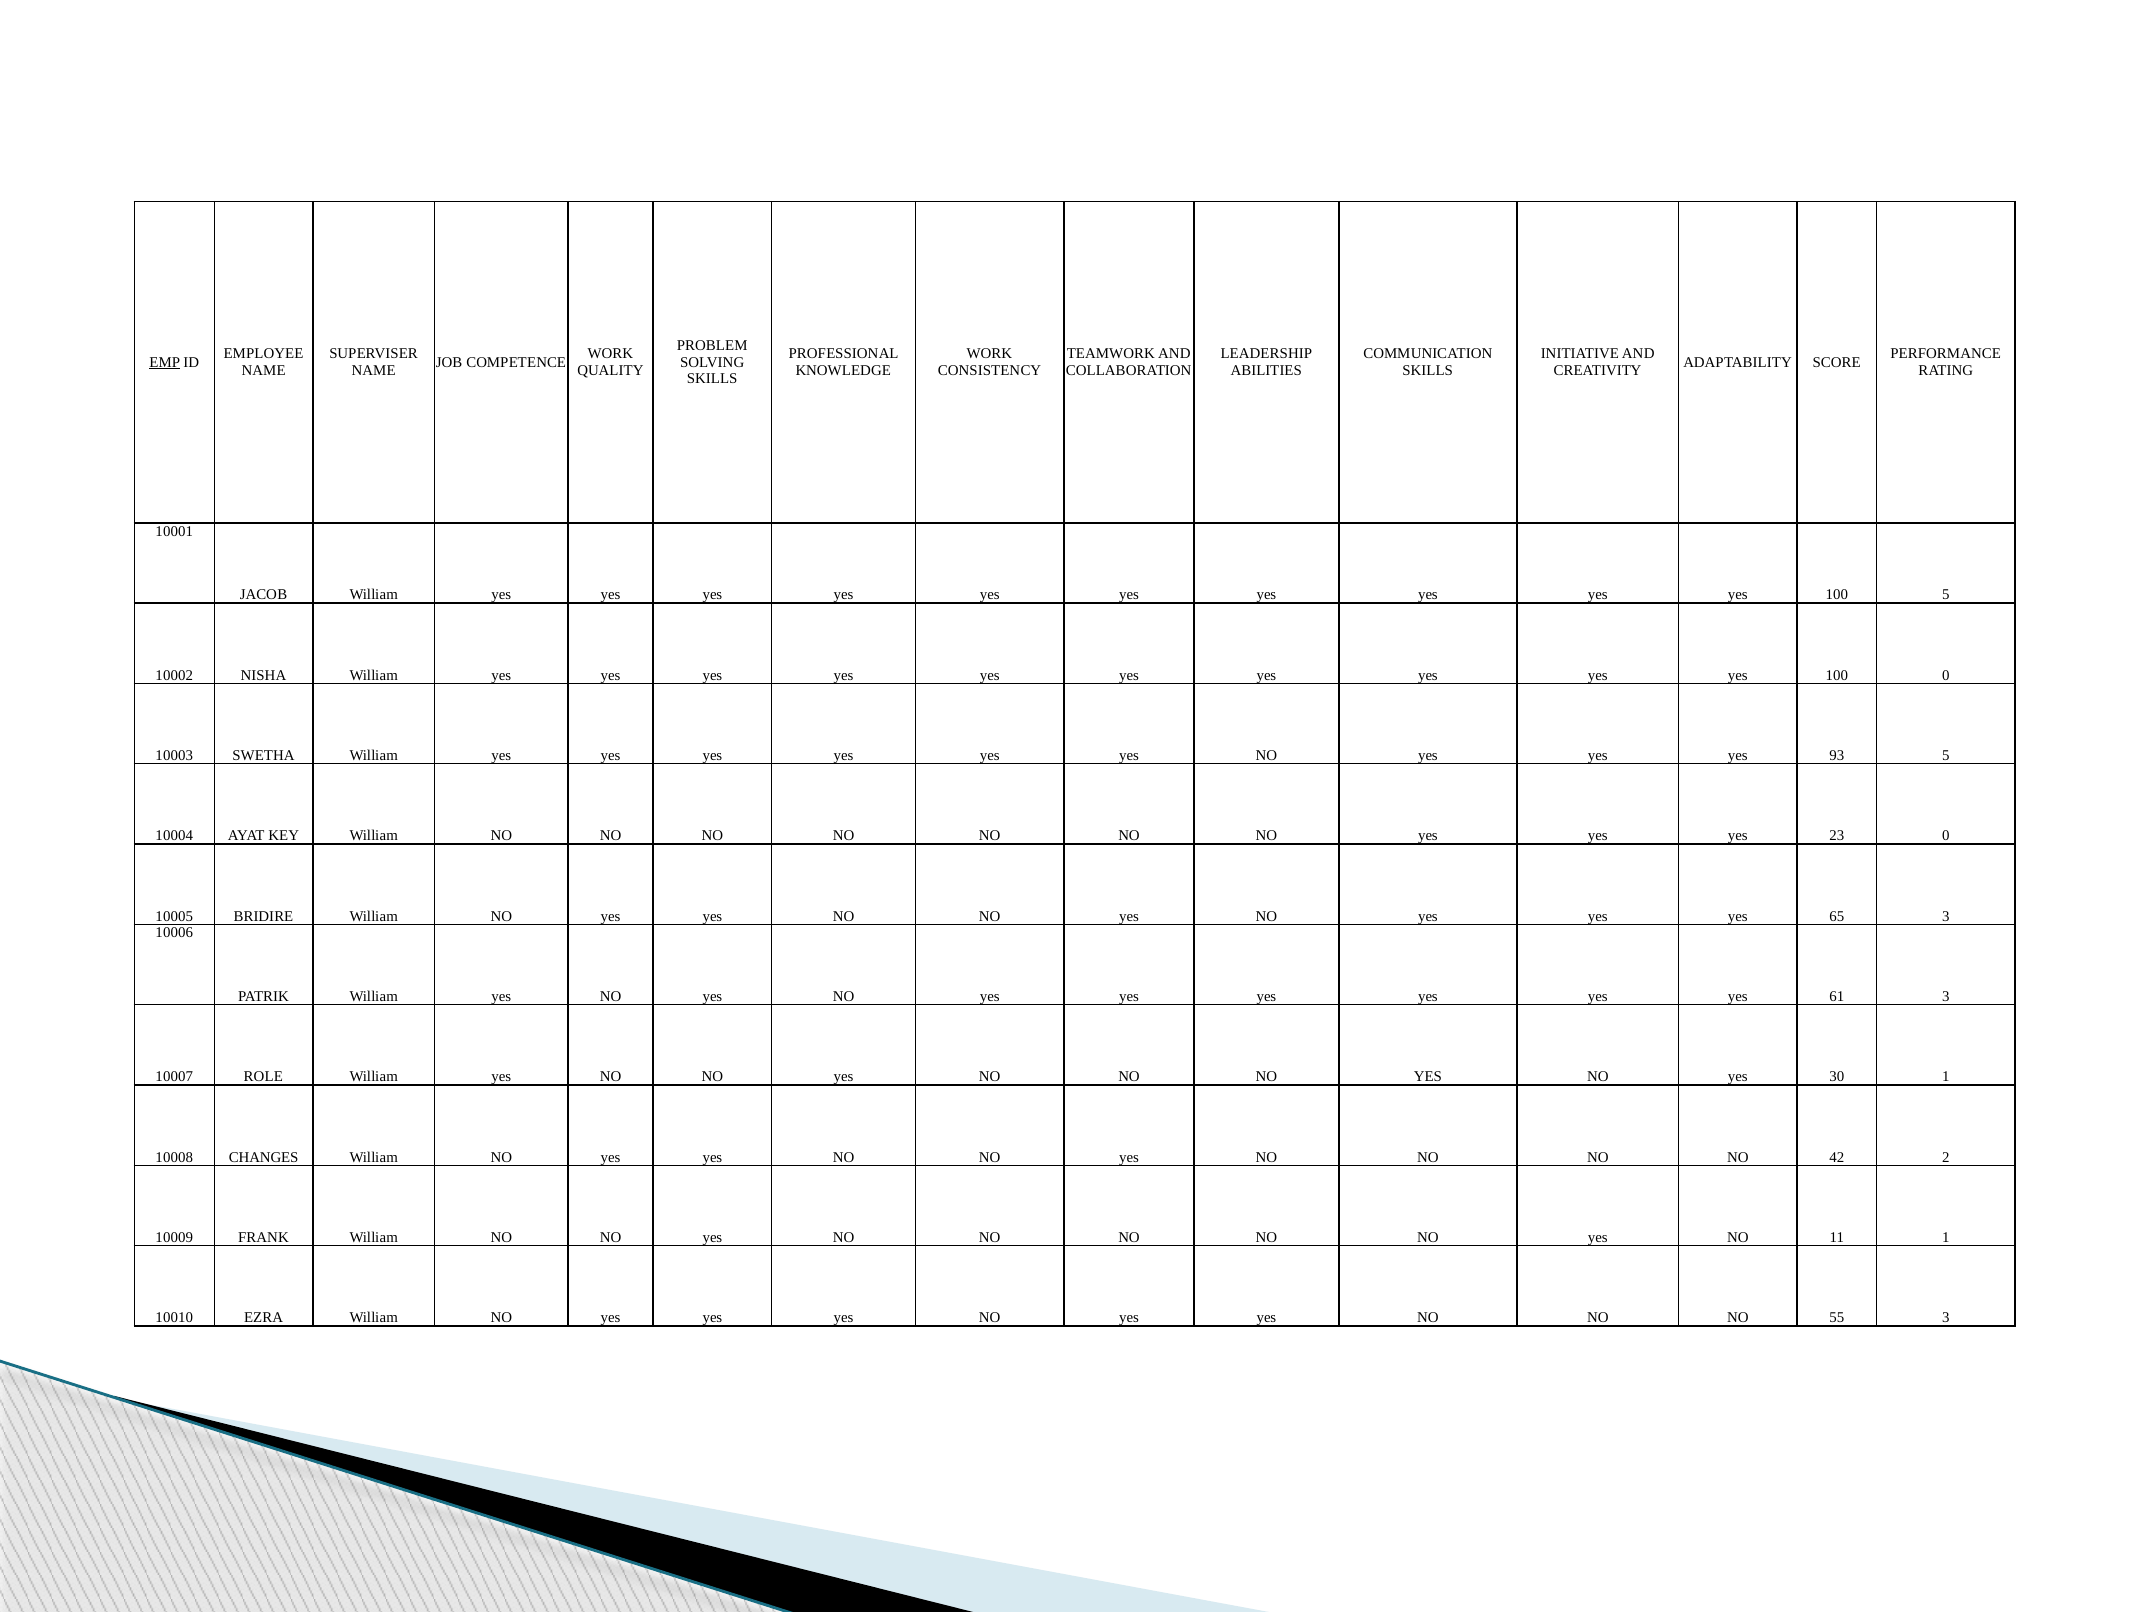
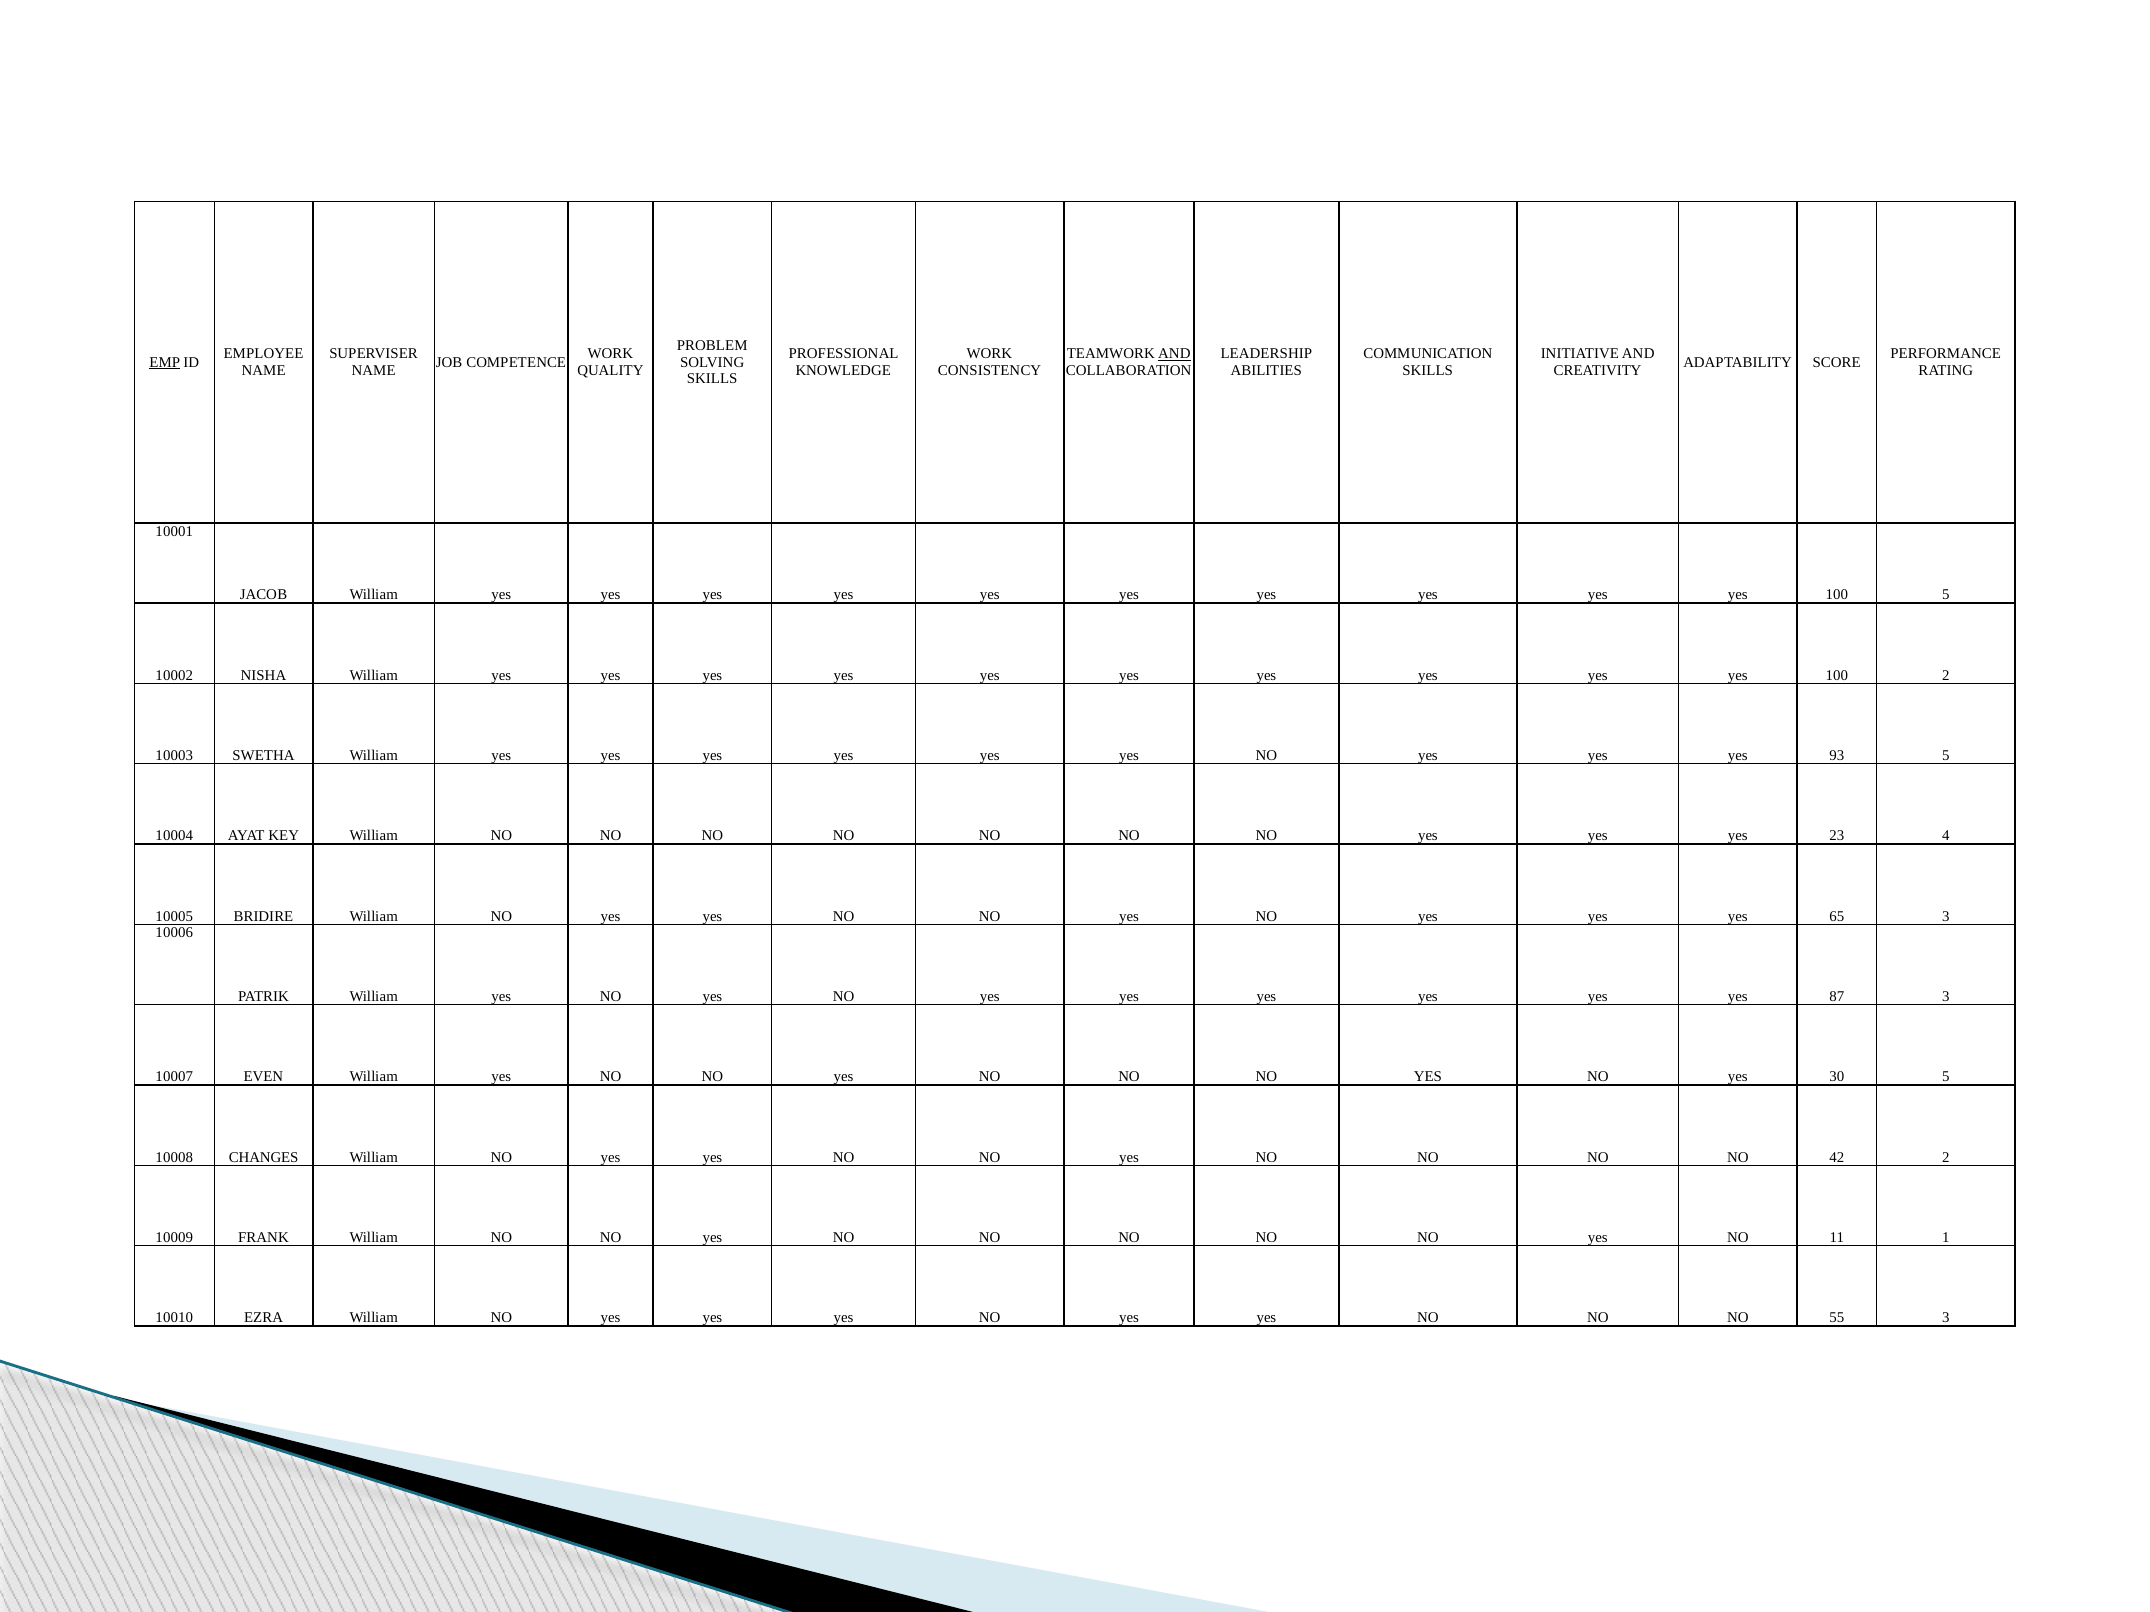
AND underline: none -> present (1174, 354)
100 0: 0 -> 2 (1946, 676)
23 0: 0 -> 4 (1946, 836)
61: 61 -> 87 (1837, 997)
ROLE: ROLE -> EVEN (263, 1077)
30 1: 1 -> 5 (1946, 1077)
